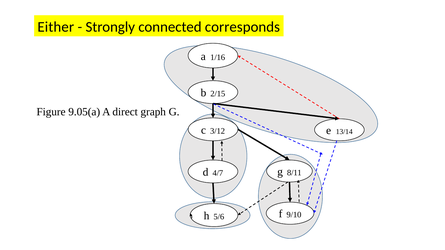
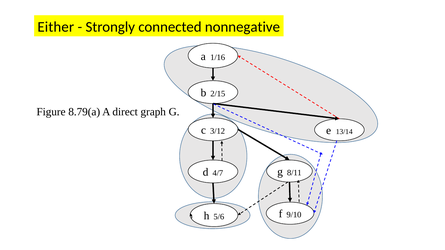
corresponds: corresponds -> nonnegative (242, 27)
9.05(a: 9.05(a -> 8.79(a (84, 112)
